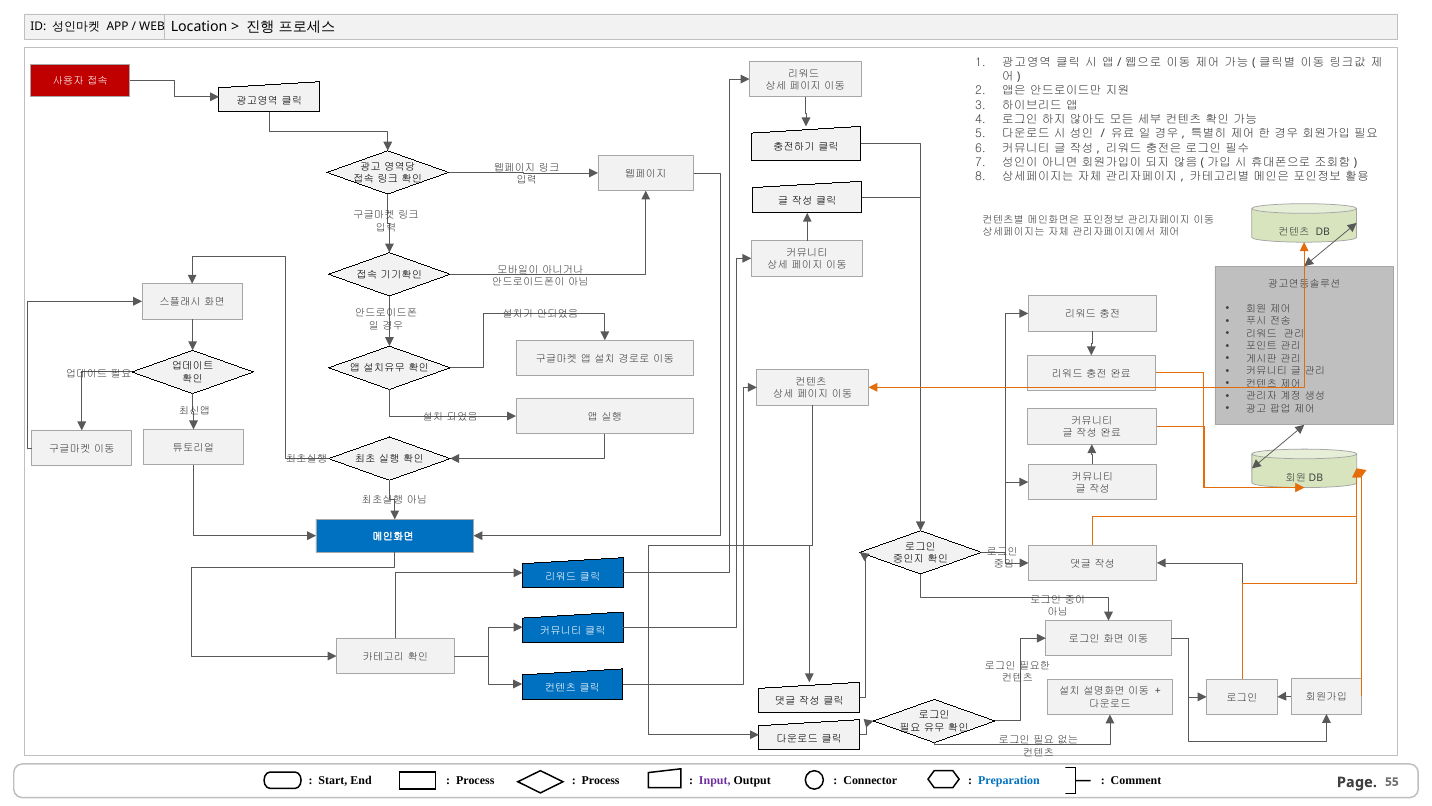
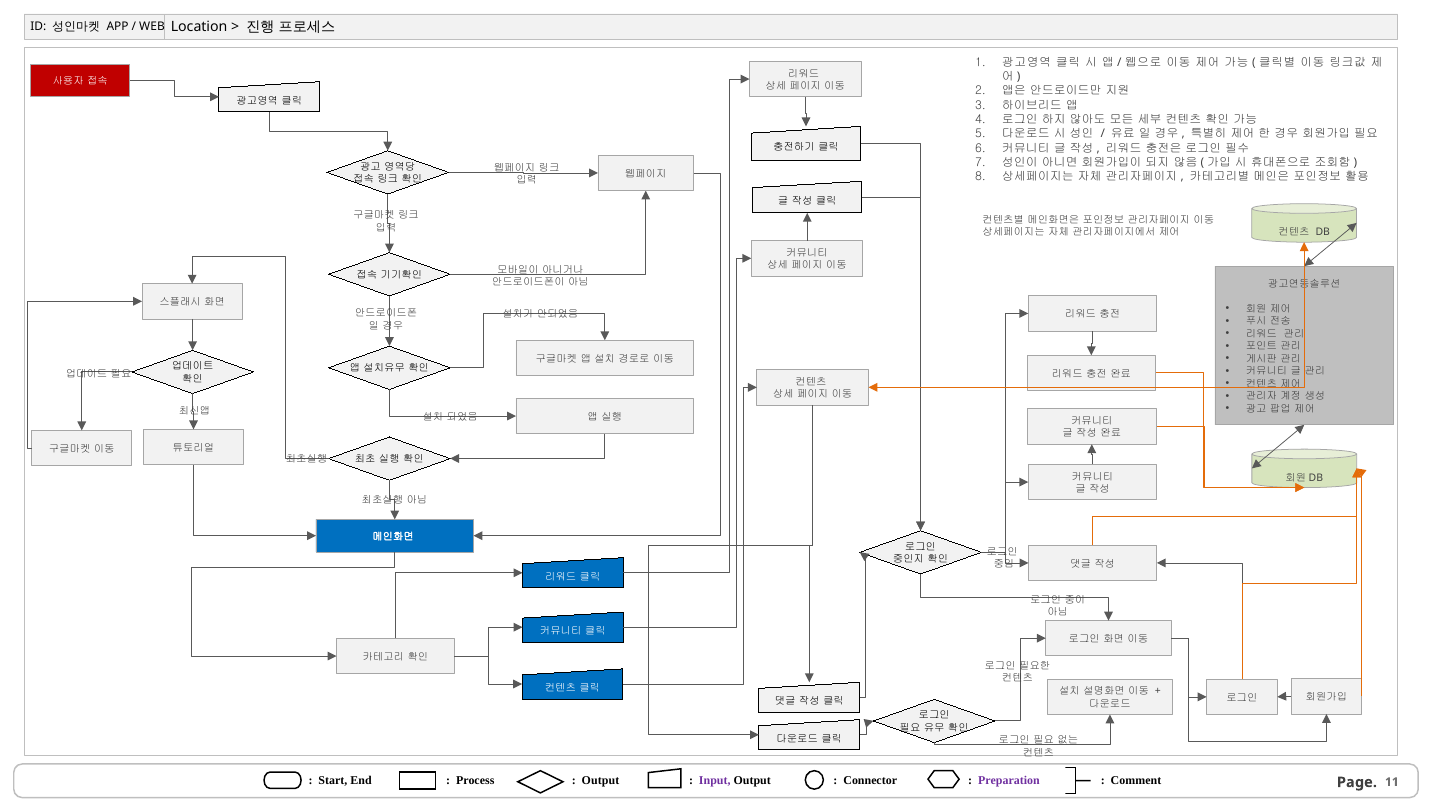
Process: Process -> Output (601, 780)
Preparation colour: blue -> purple (1009, 780)
55: 55 -> 11 (1392, 781)
